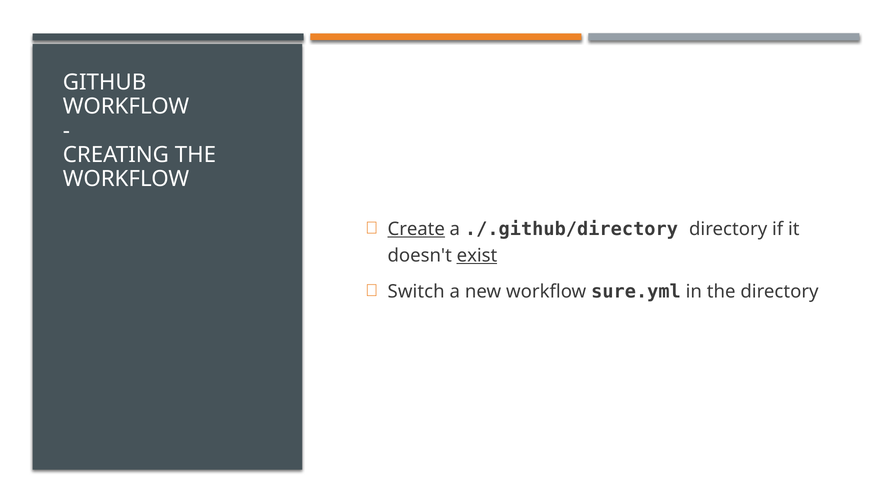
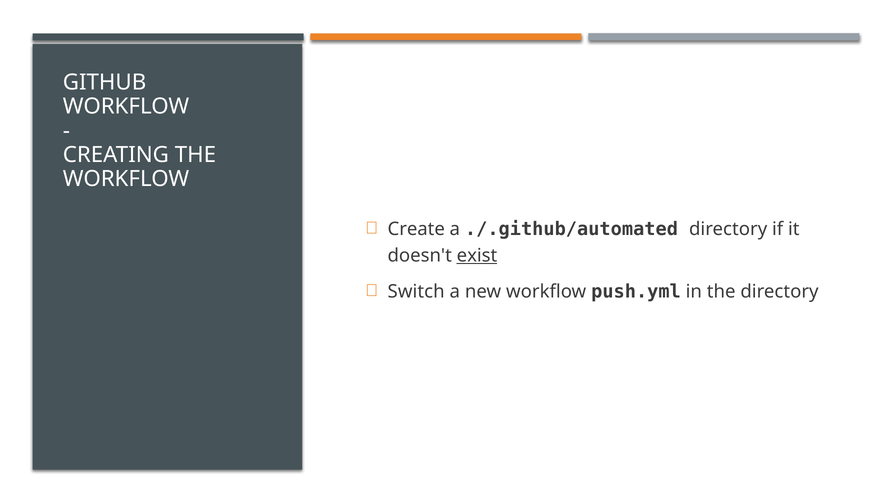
Create underline: present -> none (416, 229)
./.github/directory: ./.github/directory -> ./.github/automated (571, 229)
sure.yml: sure.yml -> push.yml (636, 292)
